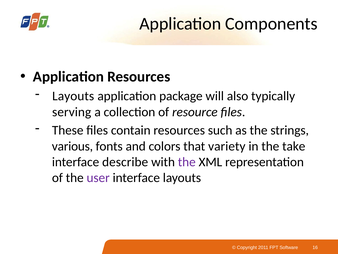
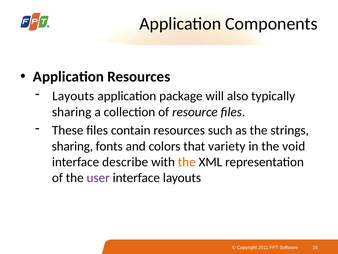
serving: serving -> sharing (72, 112)
various: various -> sharing (72, 146)
take: take -> void (294, 146)
the colour: purple -> orange (187, 162)
